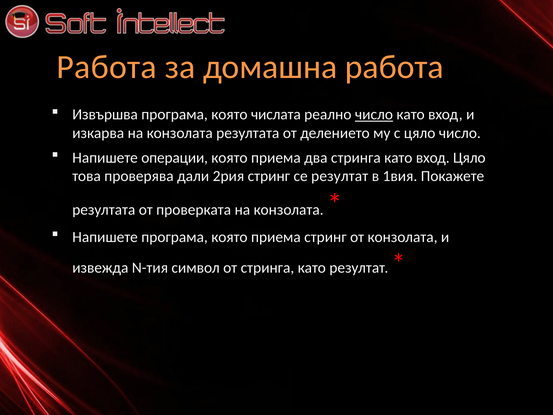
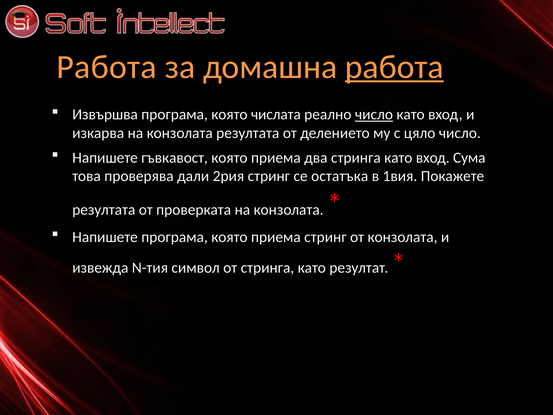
работа underline: none -> present (394, 67)
операции: операции -> гъвкавост (175, 157)
вход Цяло: Цяло -> Сума (469, 157)
се резултат: резултат -> остатъка (340, 176)
